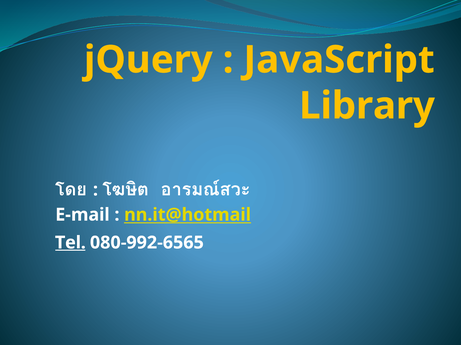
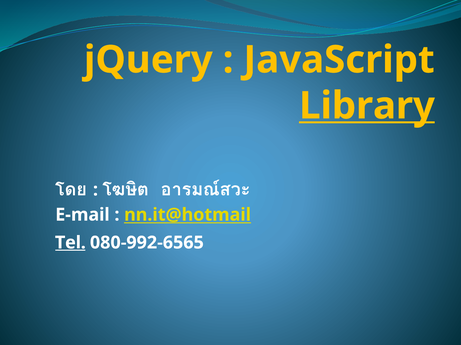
Library underline: none -> present (367, 106)
